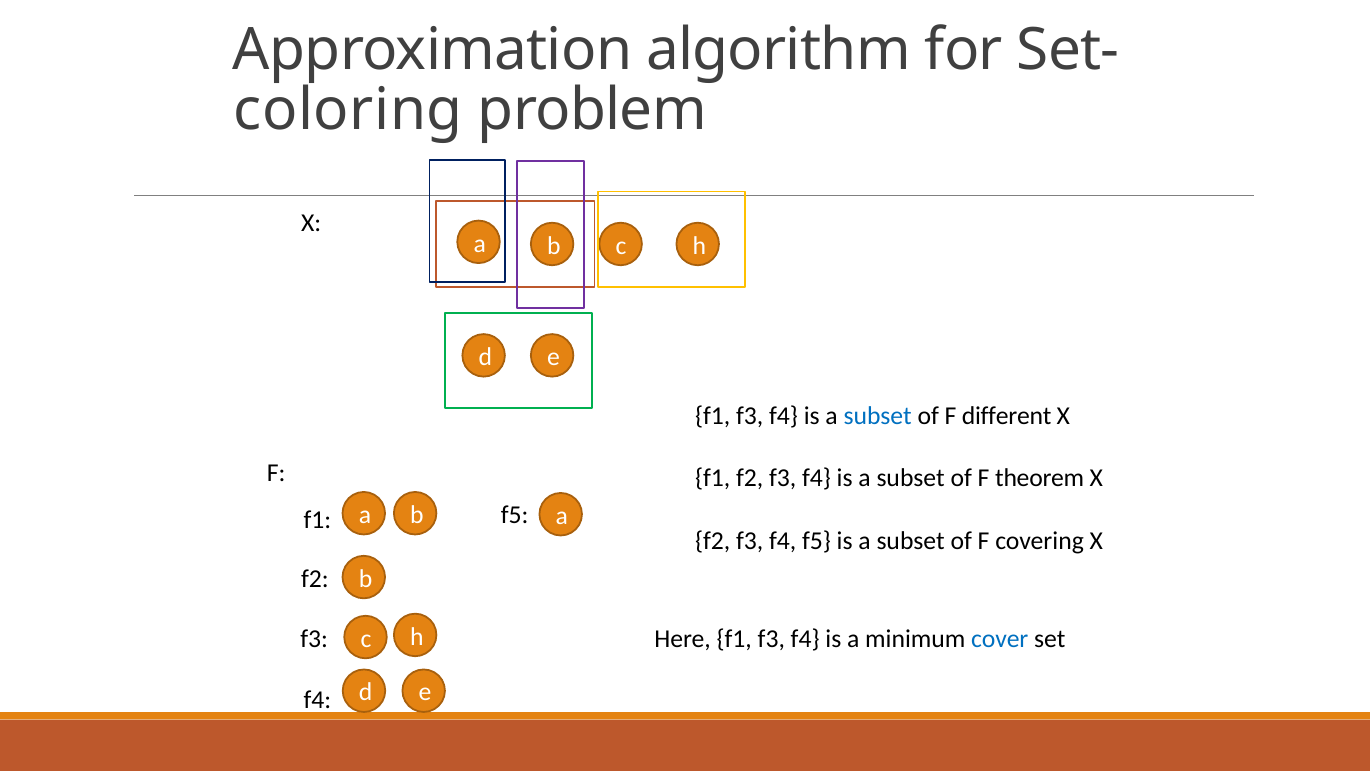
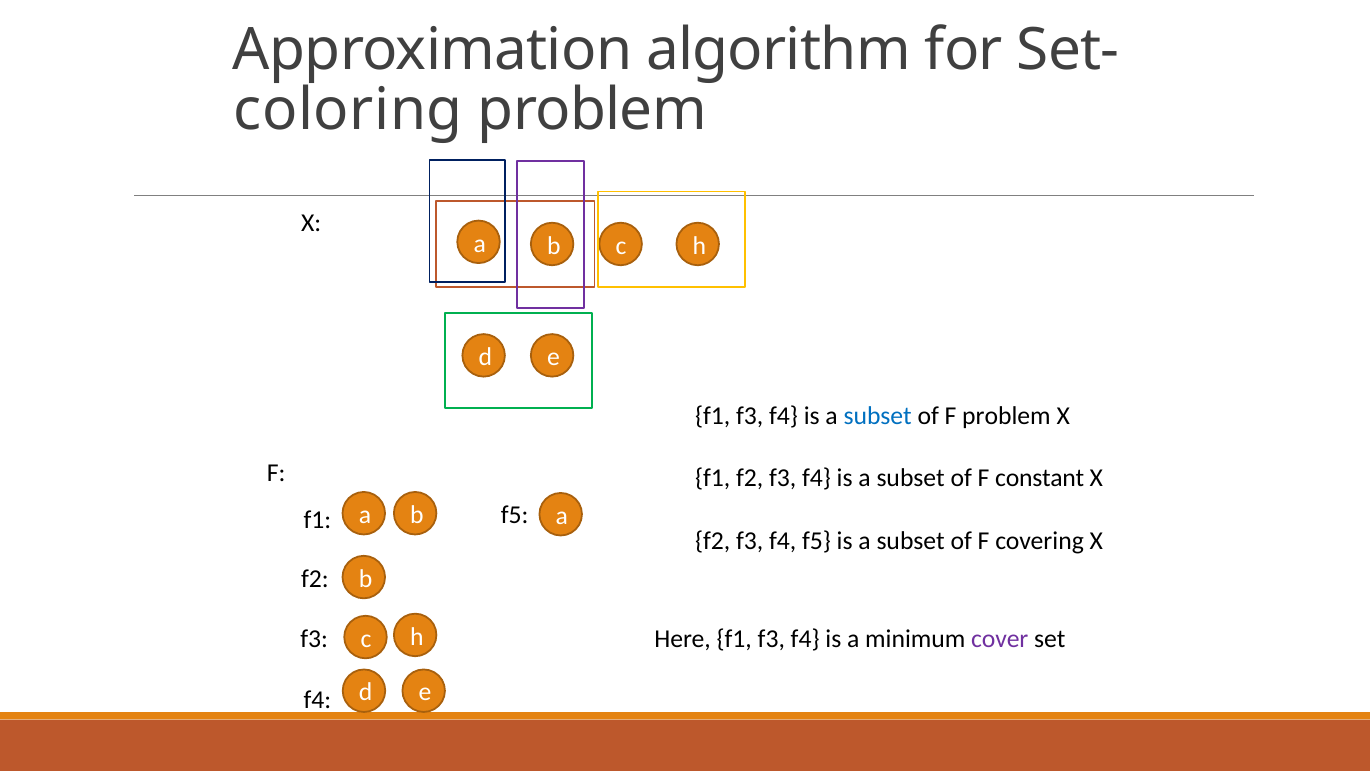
F different: different -> problem (1006, 416)
theorem: theorem -> constant (1040, 478)
cover colour: blue -> purple (1000, 639)
